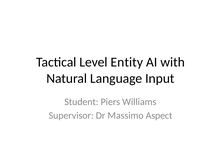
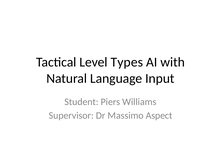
Entity: Entity -> Types (127, 62)
